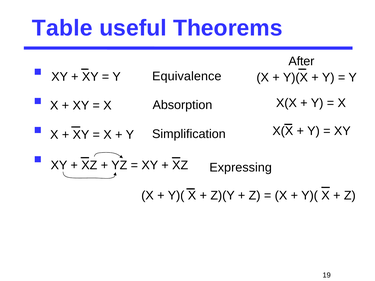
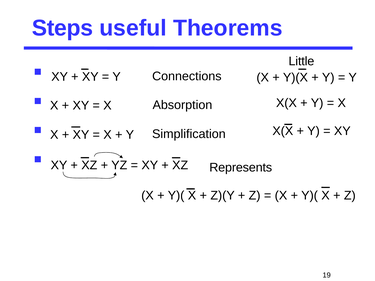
Table: Table -> Steps (63, 28)
After: After -> Little (301, 61)
Equivalence: Equivalence -> Connections (187, 76)
Expressing: Expressing -> Represents (241, 168)
